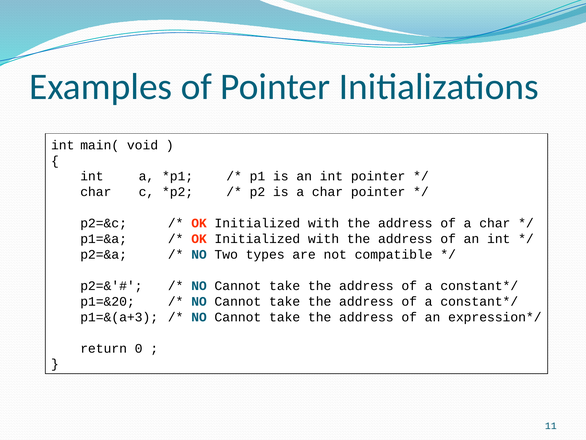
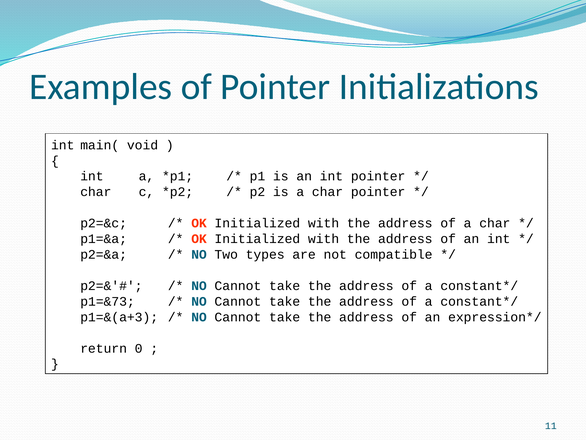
p1=&20: p1=&20 -> p1=&73 (108, 301)
